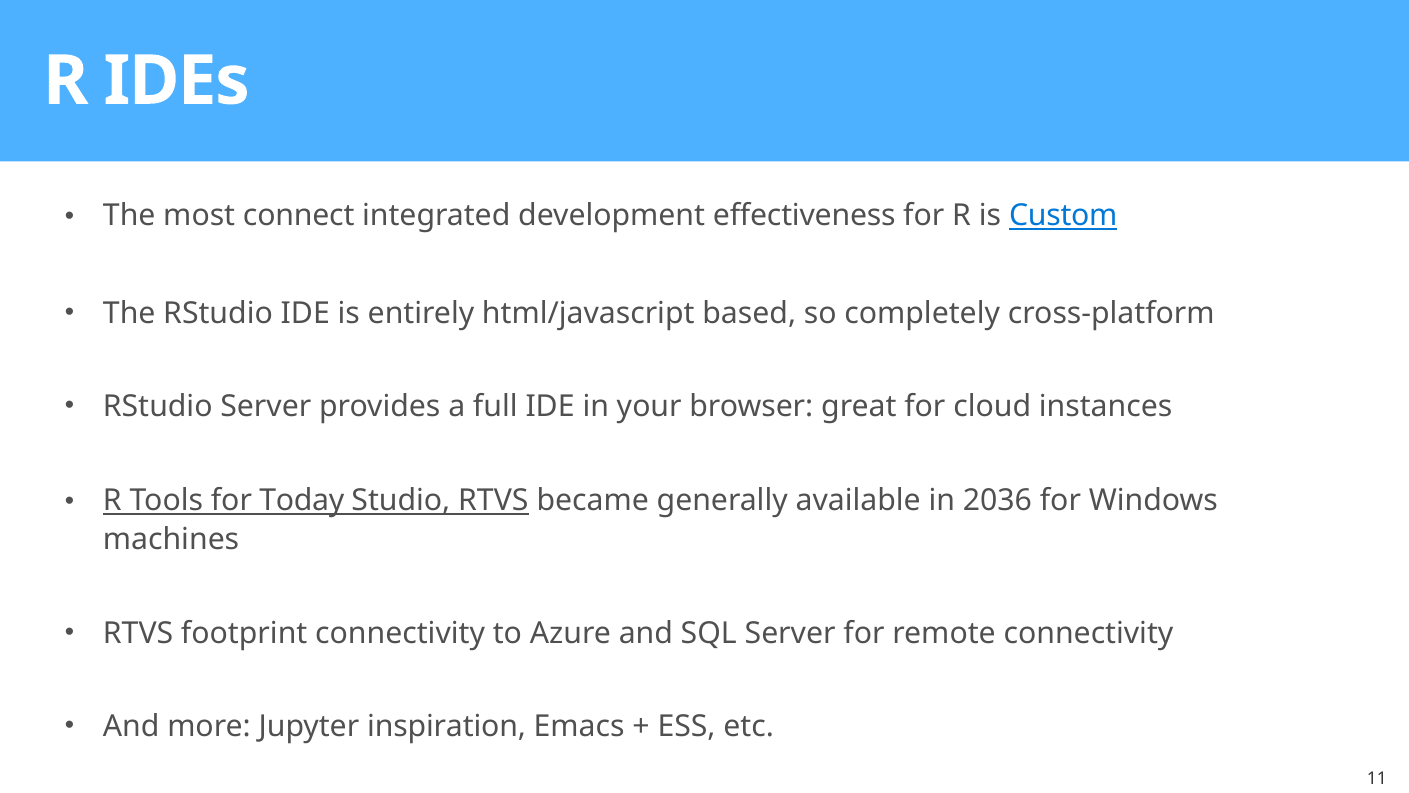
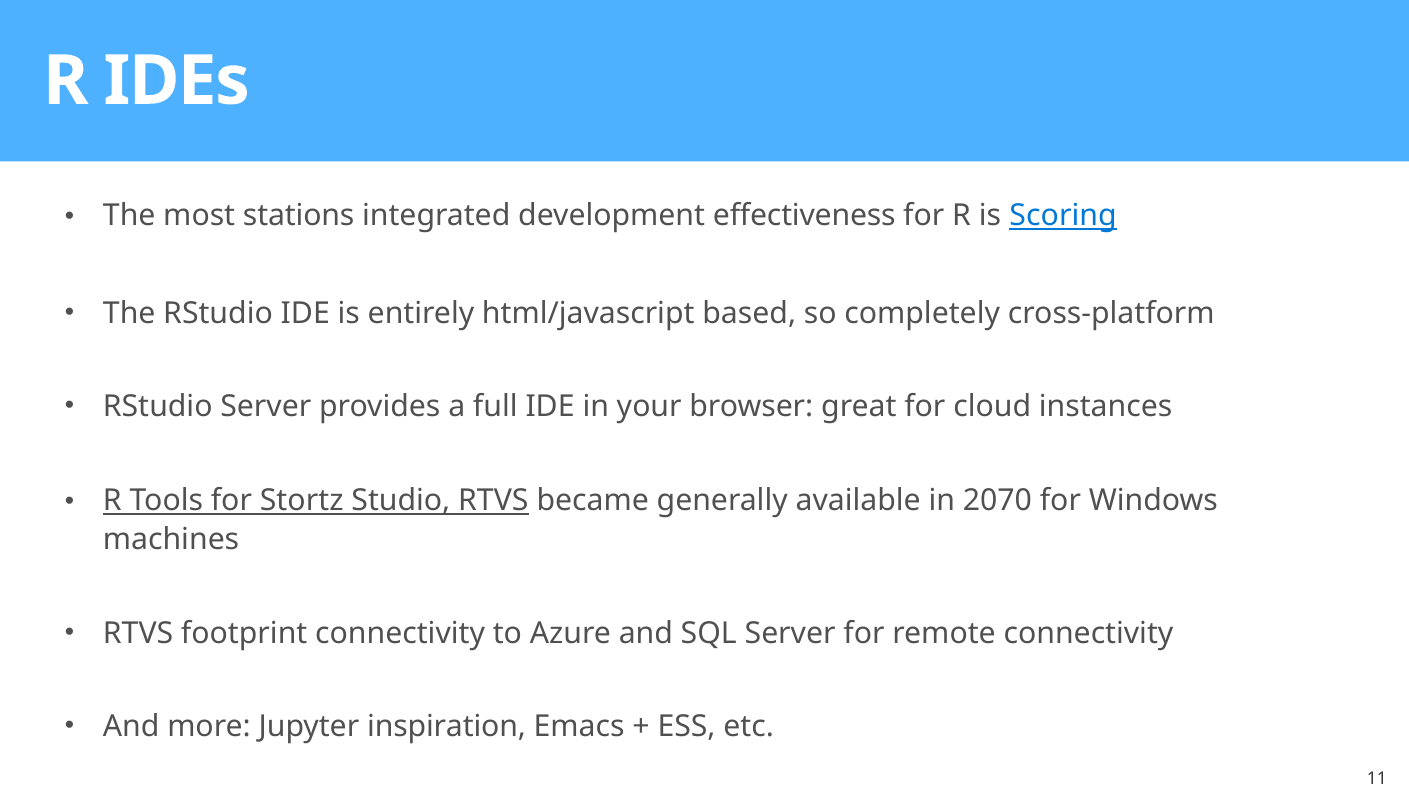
connect: connect -> stations (299, 215)
Custom: Custom -> Scoring (1063, 215)
Today: Today -> Stortz (302, 500)
2036: 2036 -> 2070 (997, 500)
